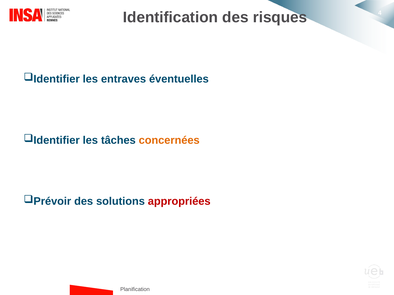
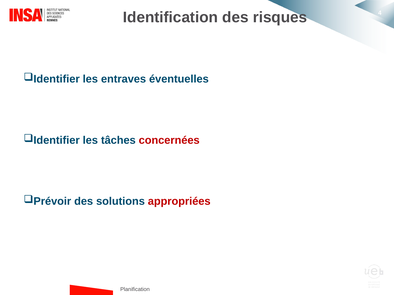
concernées colour: orange -> red (169, 140)
